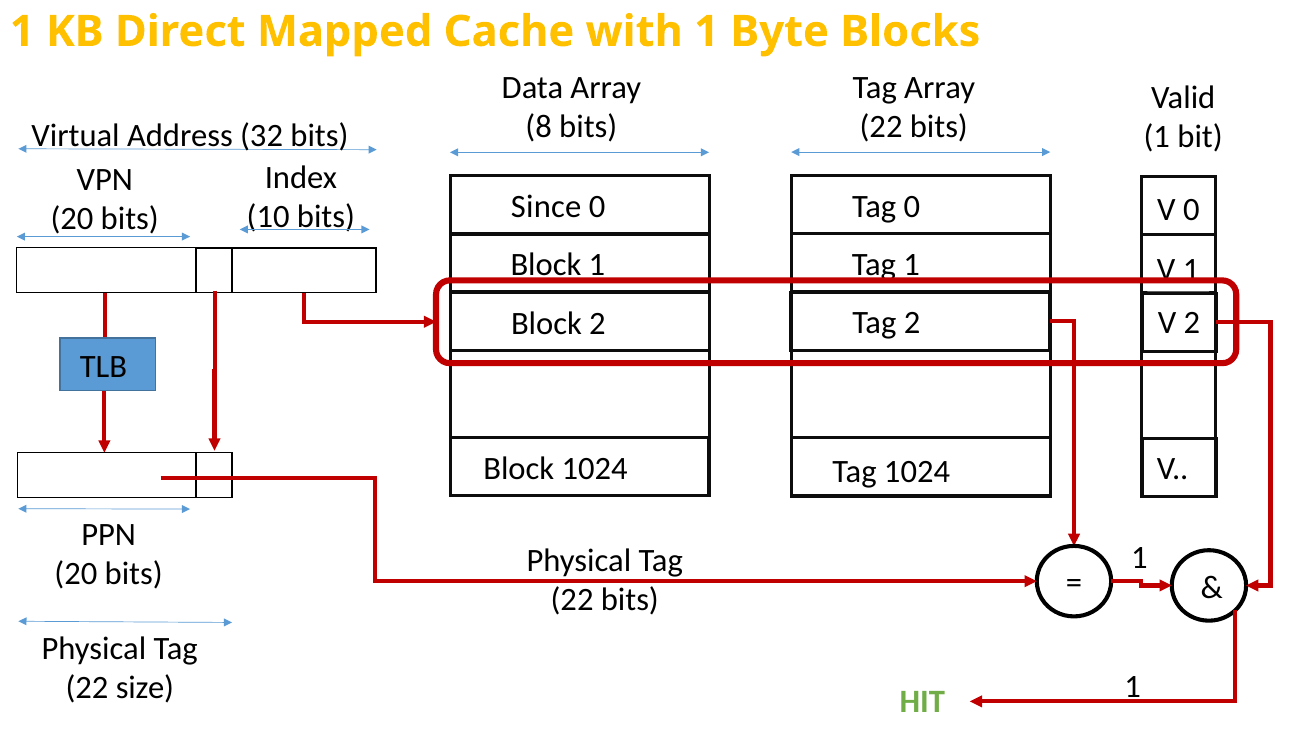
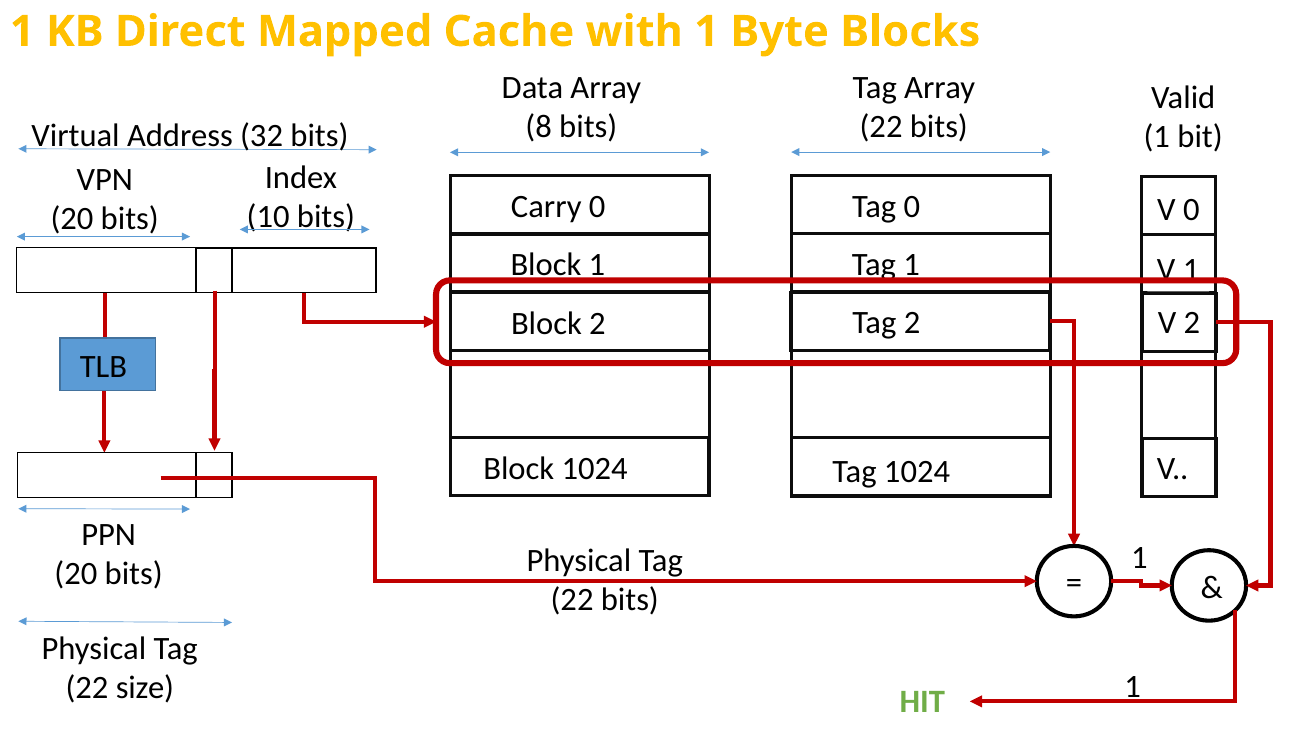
Since: Since -> Carry (546, 207)
